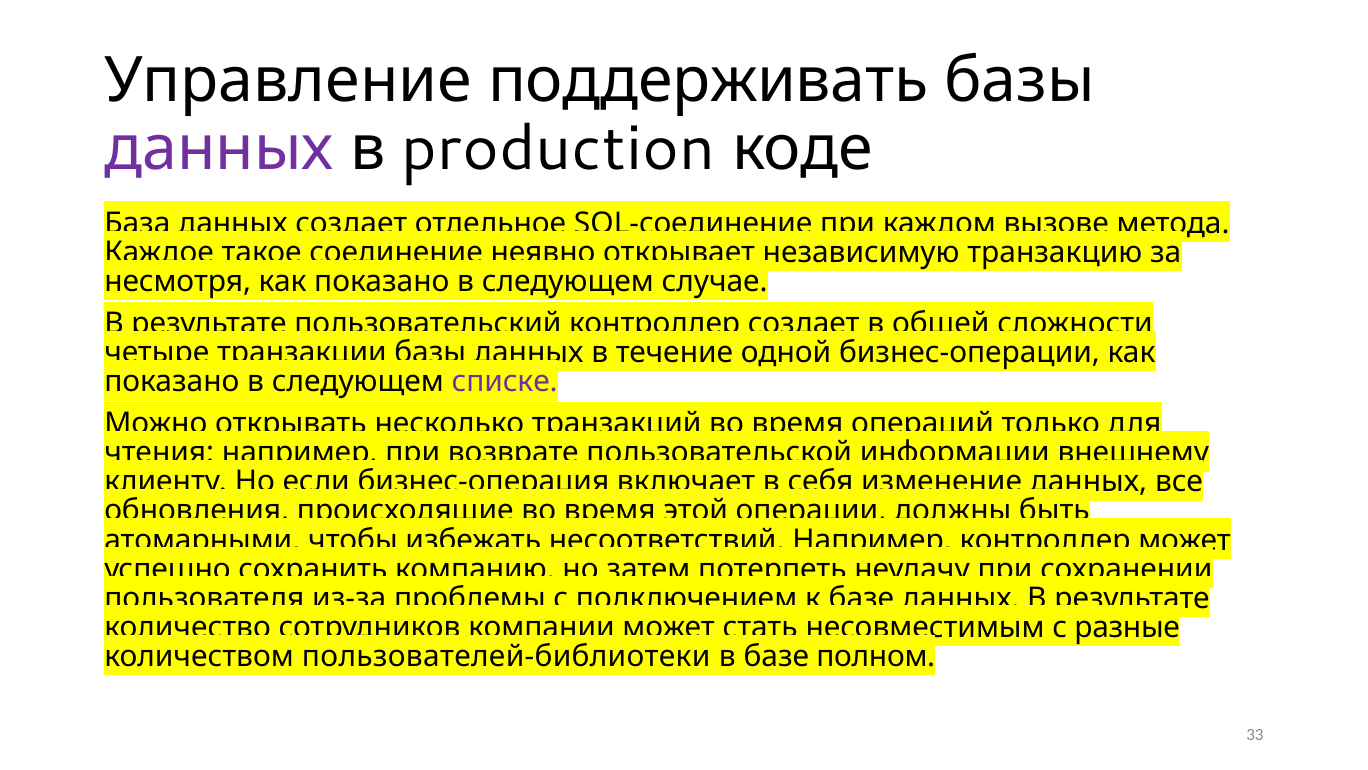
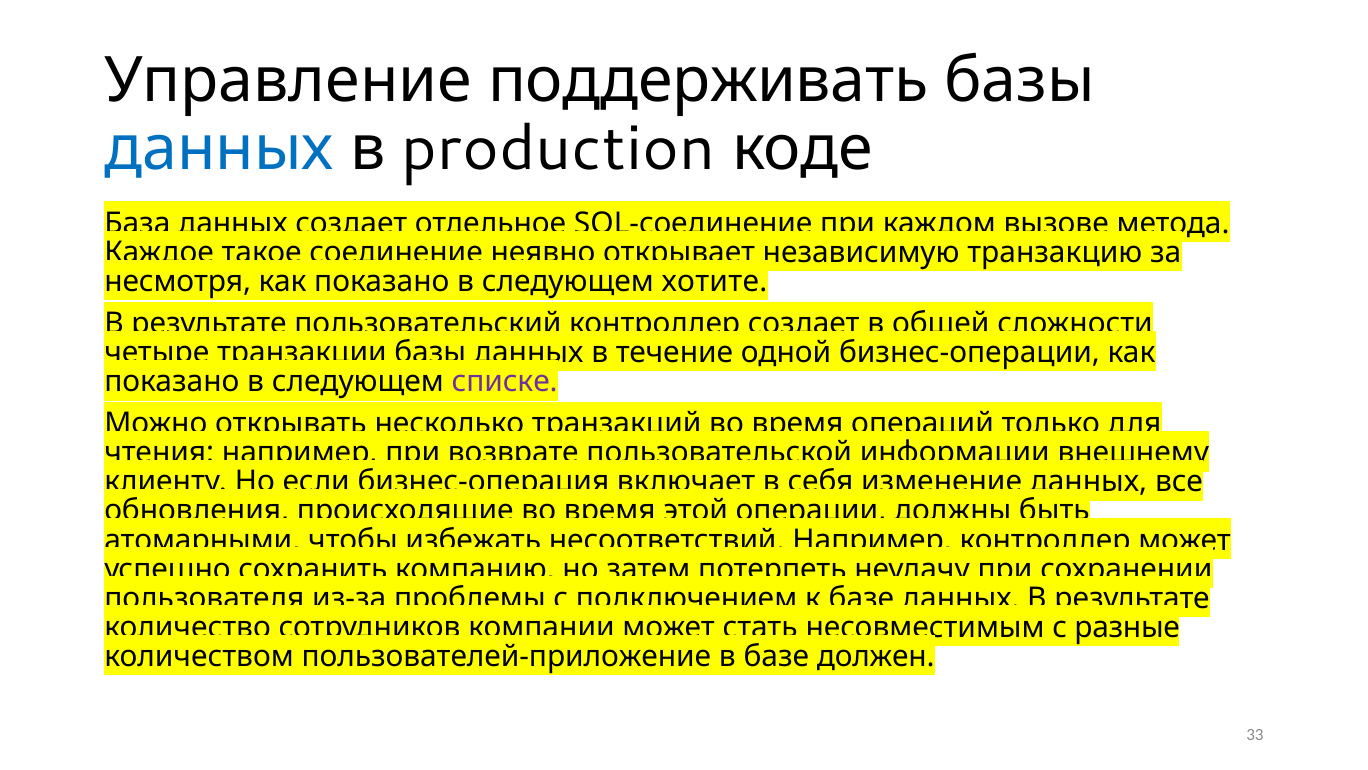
данных colour: purple -> blue (219, 149)
случае: случае -> хотите (714, 282)
пользователей-библиотеки: пользователей-библиотеки -> пользователей-приложение (506, 656)
полном: полном -> должен (876, 656)
